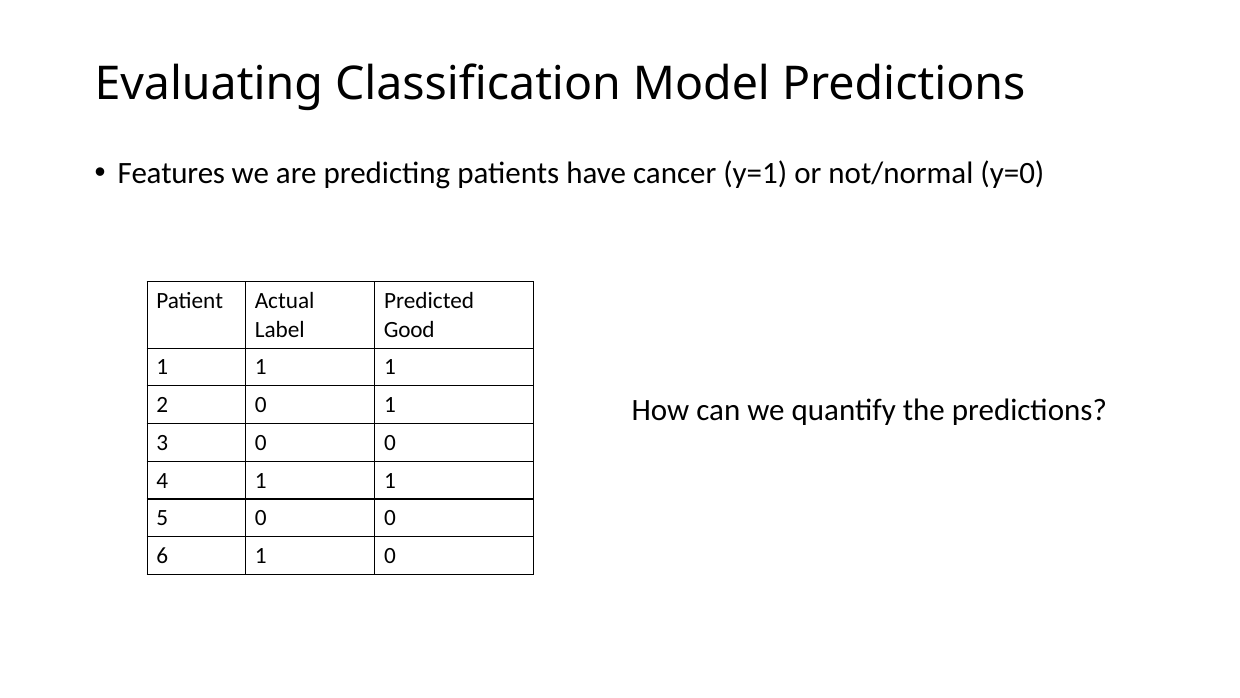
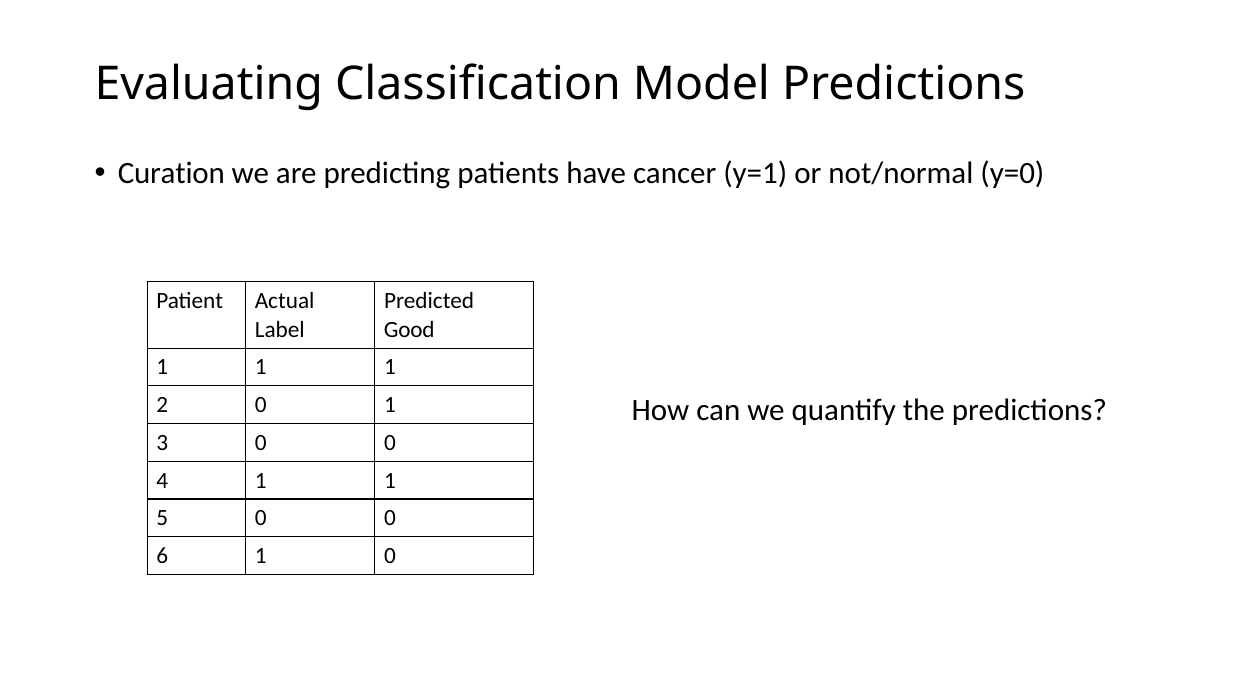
Features: Features -> Curation (171, 173)
